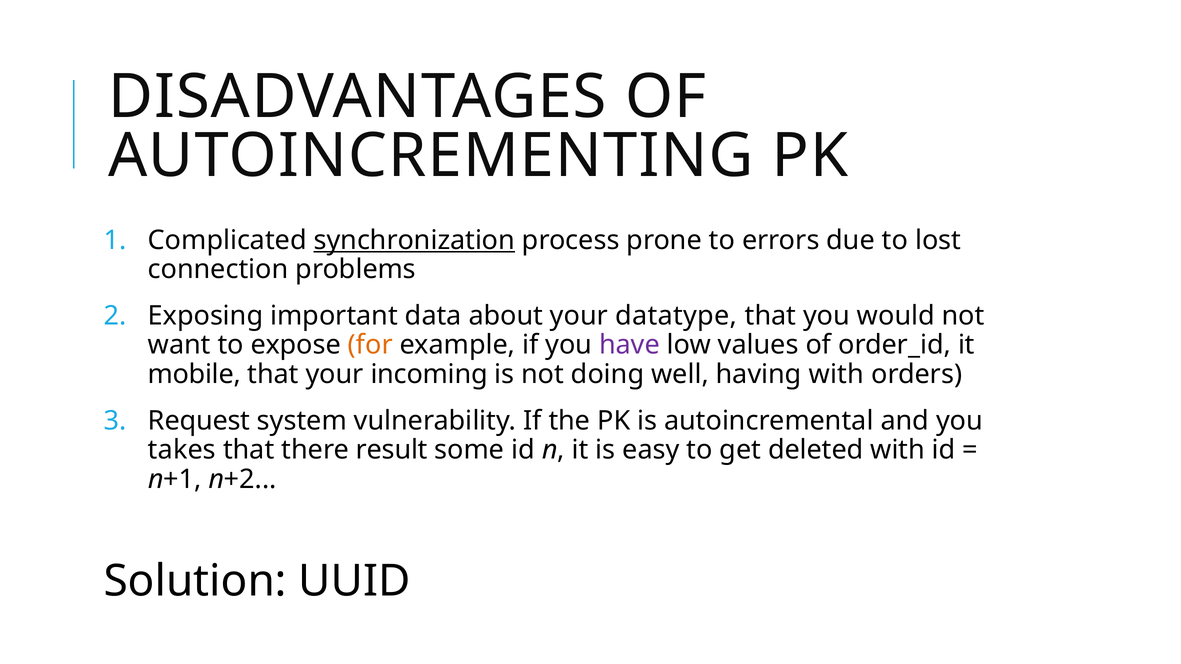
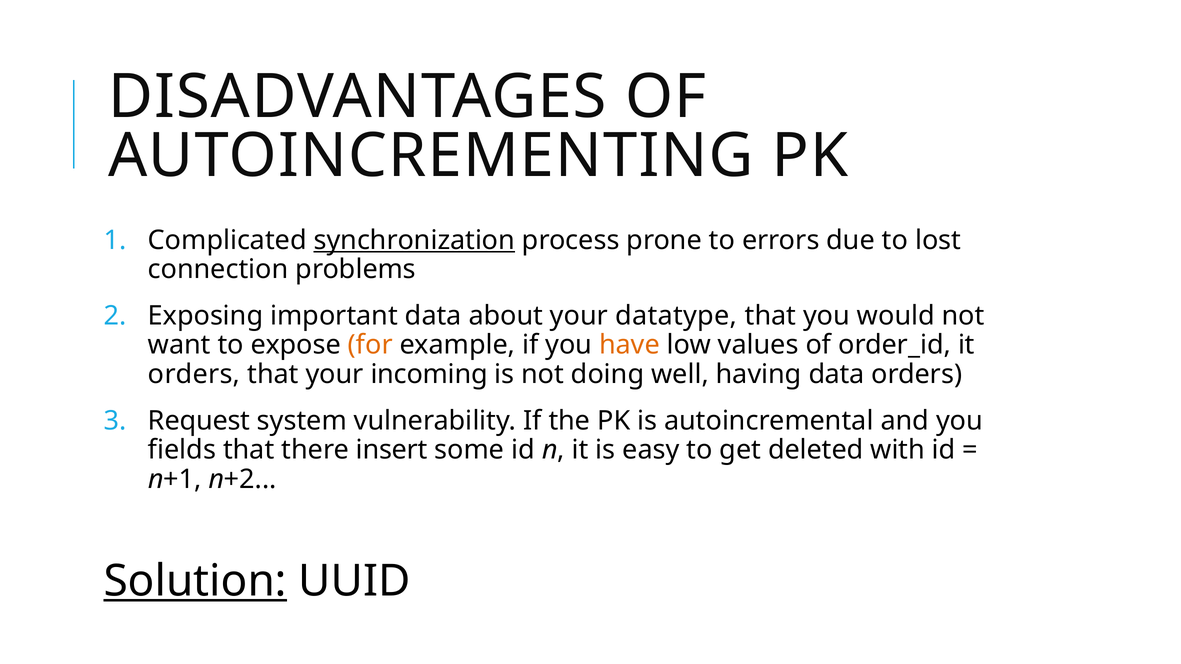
have colour: purple -> orange (630, 345)
mobile: mobile -> orders (194, 374)
having with: with -> data (837, 374)
takes: takes -> fields (182, 450)
result: result -> insert (392, 450)
Solution underline: none -> present (195, 581)
